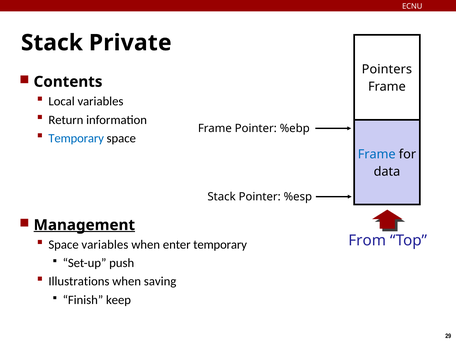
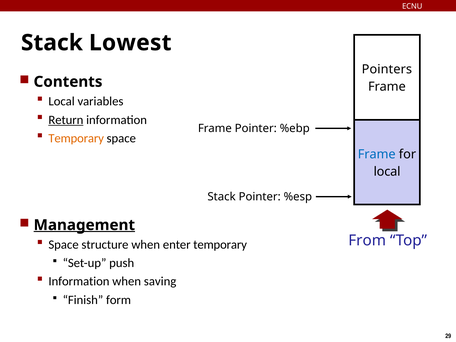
Private: Private -> Lowest (130, 43)
Return underline: none -> present (66, 120)
Temporary colour: blue -> orange (76, 138)
data: data -> local (387, 172)
Space variables: variables -> structure (105, 245)
Illustrations: Illustrations -> Information (79, 281)
keep: keep -> form (118, 300)
